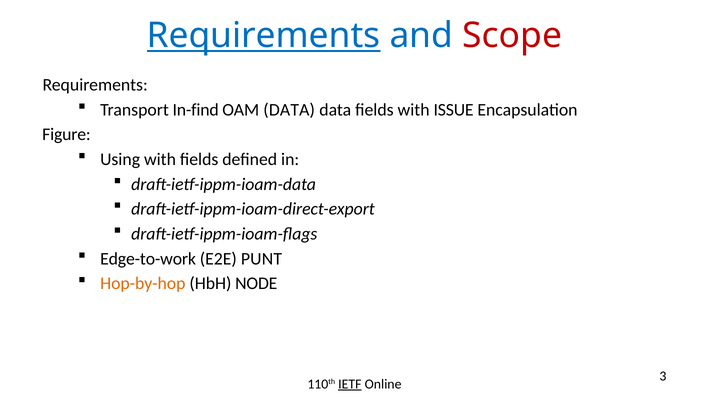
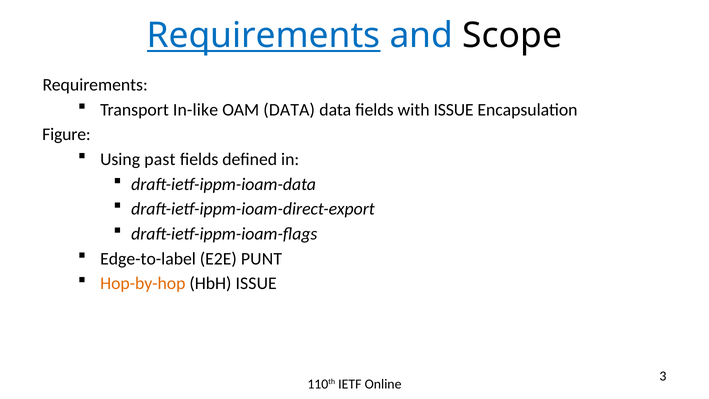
Scope colour: red -> black (512, 36)
In-find: In-find -> In-like (195, 110)
Using with: with -> past (160, 159)
Edge-to-work: Edge-to-work -> Edge-to-label (148, 259)
HbH NODE: NODE -> ISSUE (256, 283)
IETF underline: present -> none (350, 384)
